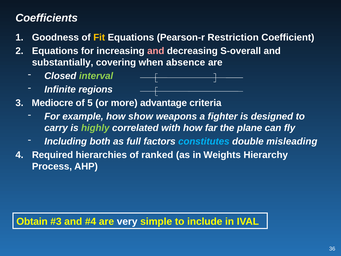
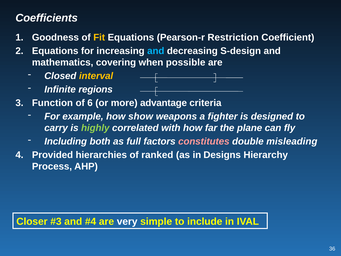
and colour: pink -> light blue (156, 51)
S-overall: S-overall -> S-design (241, 51)
substantially: substantially -> mathematics (63, 62)
absence: absence -> possible (186, 62)
interval colour: light green -> yellow (96, 76)
Mediocre: Mediocre -> Function (52, 103)
5: 5 -> 6 (90, 103)
constitutes colour: light blue -> pink (204, 141)
Required: Required -> Provided (52, 155)
Weights: Weights -> Designs (222, 155)
Obtain: Obtain -> Closer (32, 221)
